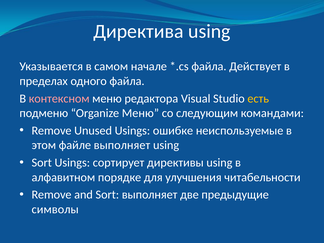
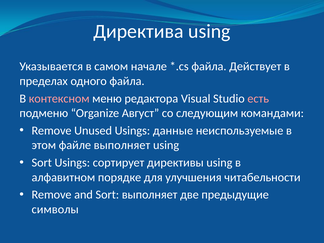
есть colour: yellow -> pink (258, 99)
Organize Меню: Меню -> Август (140, 113)
ошибке: ошибке -> данные (173, 131)
